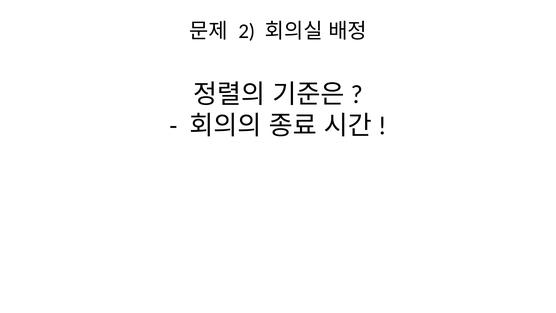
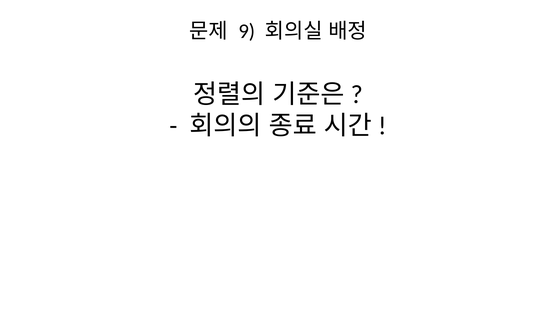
2: 2 -> 9 (247, 31)
